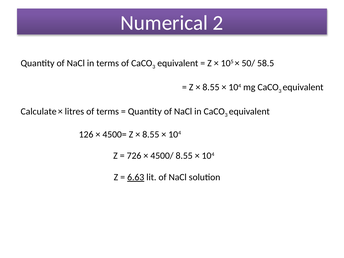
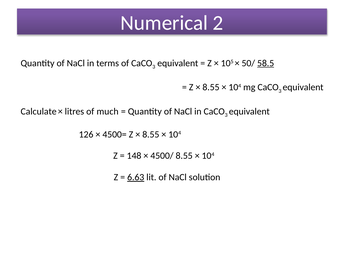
58.5 underline: none -> present (266, 63)
of terms: terms -> much (108, 111)
726: 726 -> 148 (134, 156)
